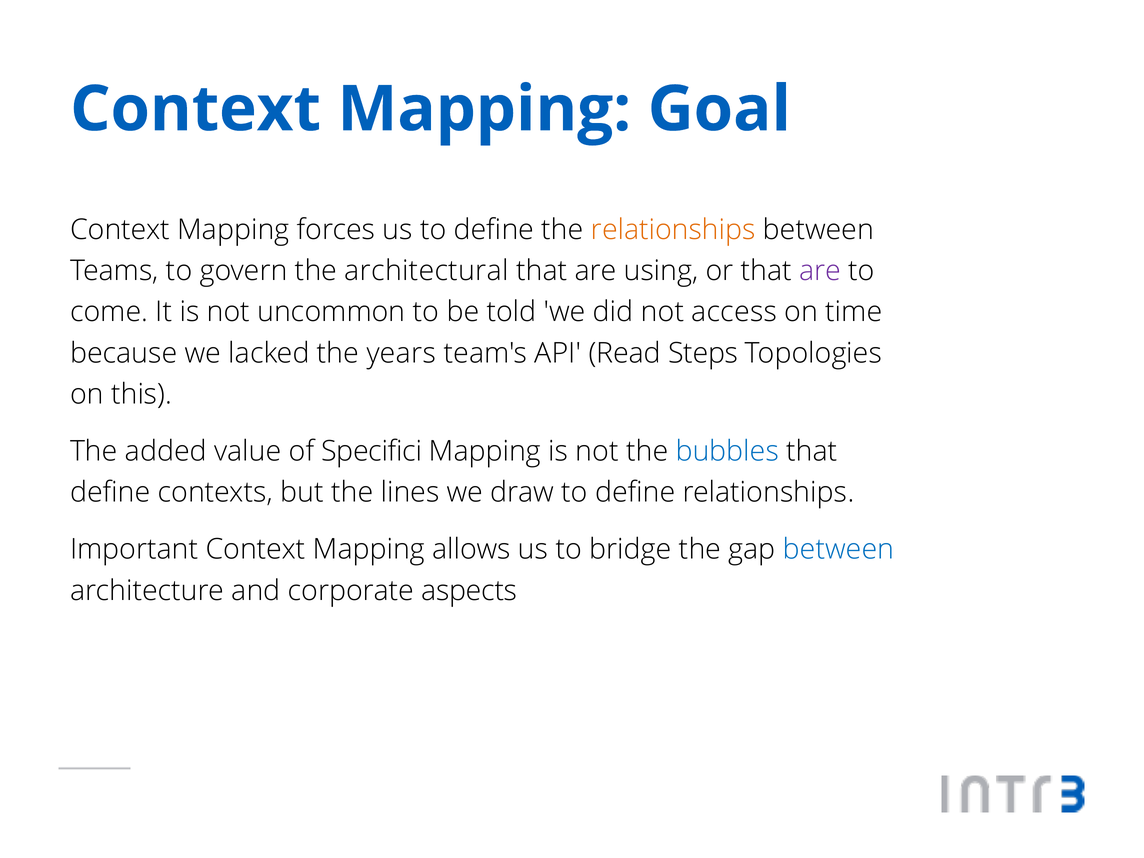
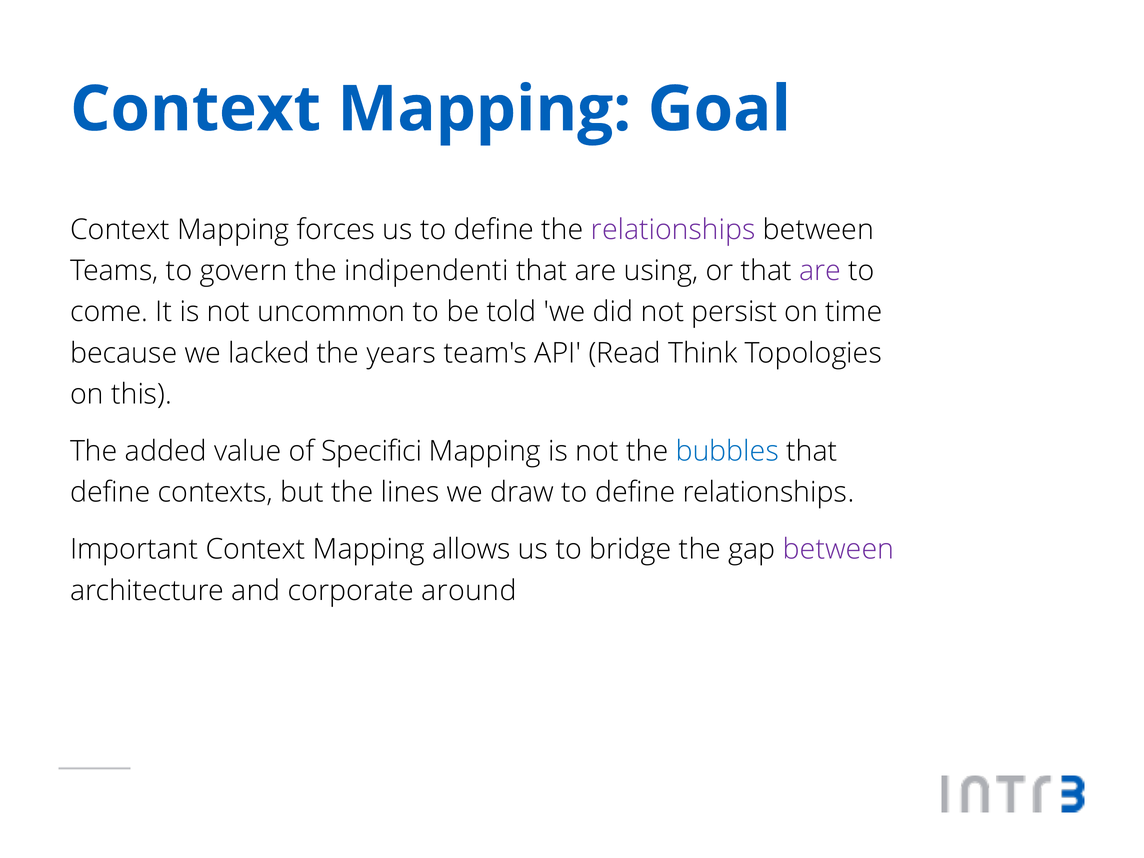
relationships colour: orange -> purple (673, 230)
architectural: architectural -> indipendenti (427, 271)
access: access -> persist (734, 312)
Steps: Steps -> Think (703, 353)
between colour: blue -> purple (839, 550)
aspects: aspects -> around (469, 591)
